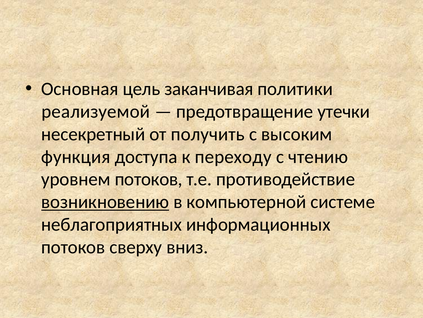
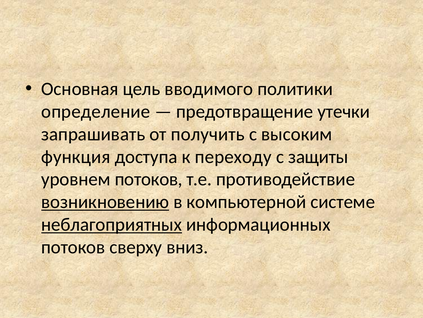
заканчивая: заканчивая -> вводимого (209, 89)
реализуемой: реализуемой -> определение (96, 111)
несекретный: несекретный -> запрашивать (93, 134)
чтению: чтению -> защиты (318, 156)
неблагоприятных underline: none -> present (112, 224)
